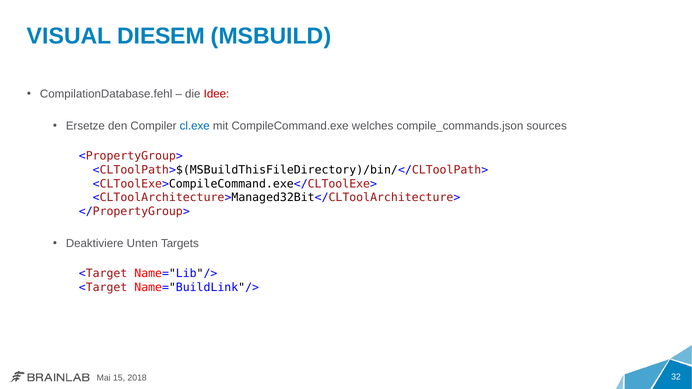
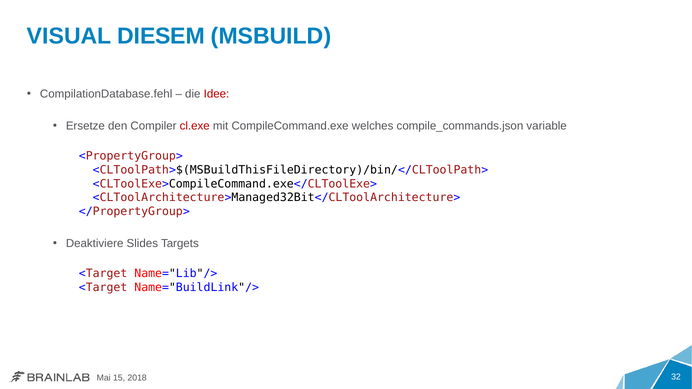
cl.exe colour: blue -> red (195, 126)
sources: sources -> variable (547, 126)
Unten: Unten -> Slides (142, 244)
